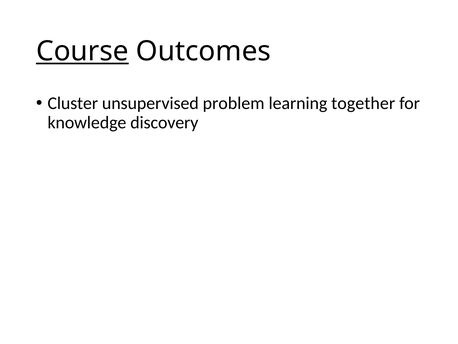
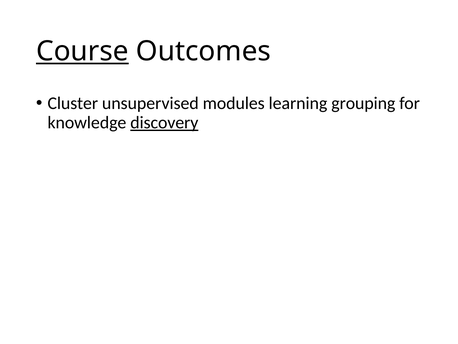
problem: problem -> modules (234, 103)
together: together -> grouping (363, 103)
discovery underline: none -> present (164, 122)
